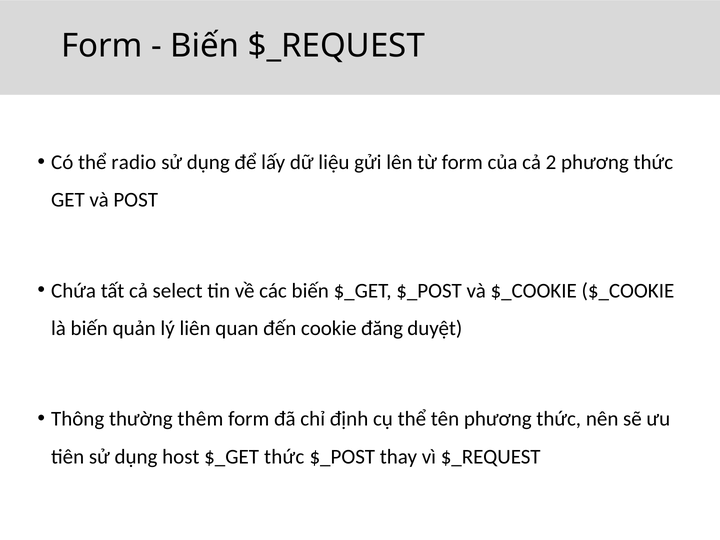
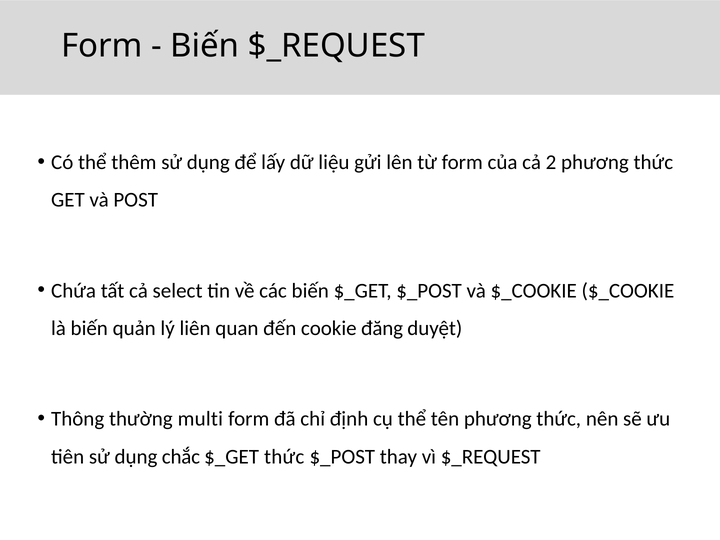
radio: radio -> thêm (134, 162)
thêm: thêm -> multi (200, 419)
host: host -> chắc (181, 457)
